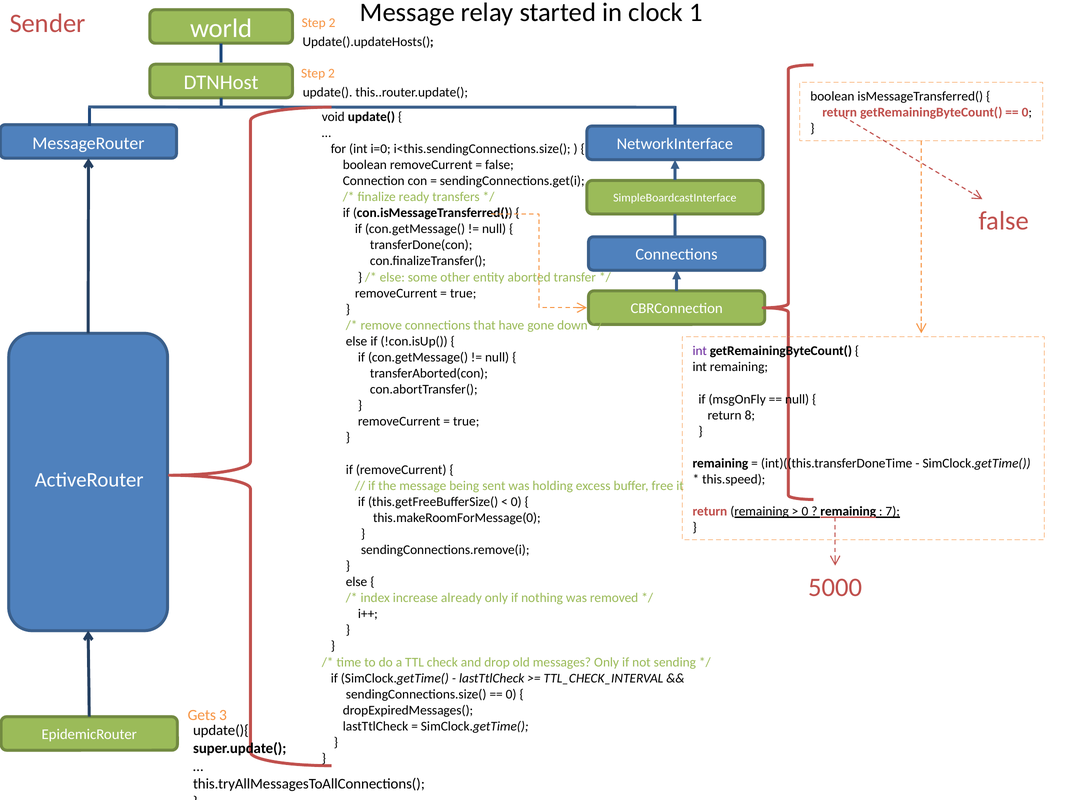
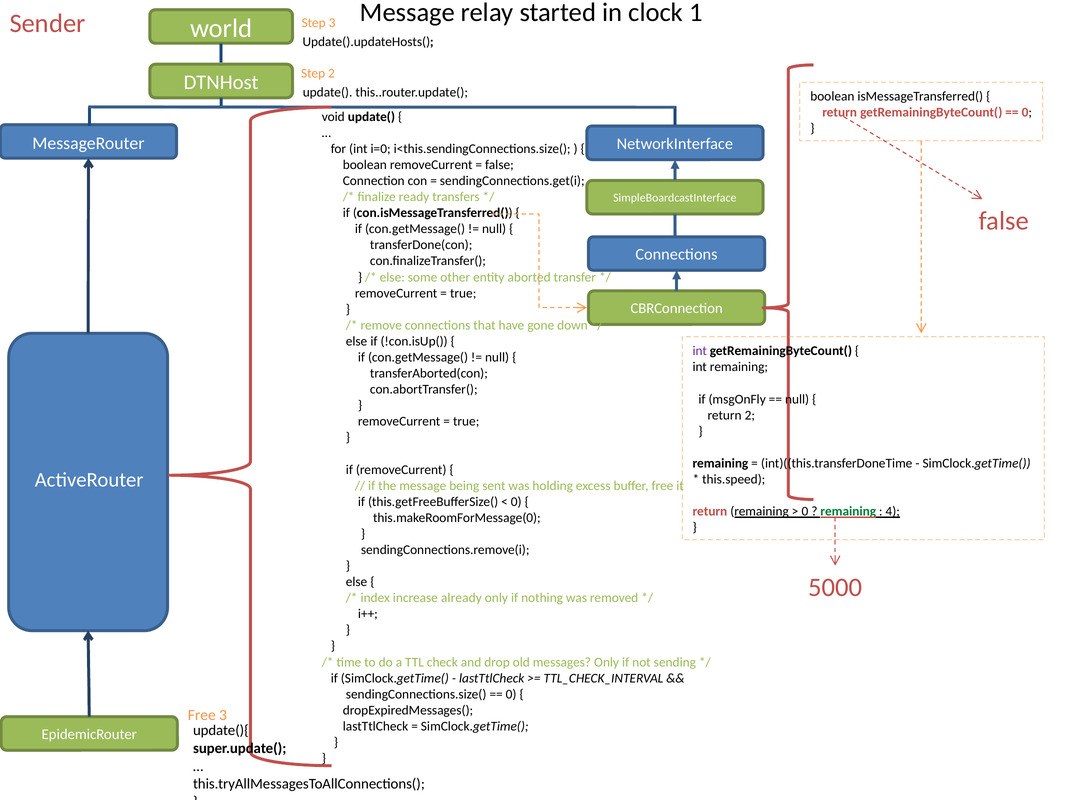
2: 2 -> 3 (332, 23)
return 8: 8 -> 2 (750, 415)
remaining colour: black -> green (848, 511)
7: 7 -> 4 (893, 511)
Gets: Gets -> Free (202, 715)
